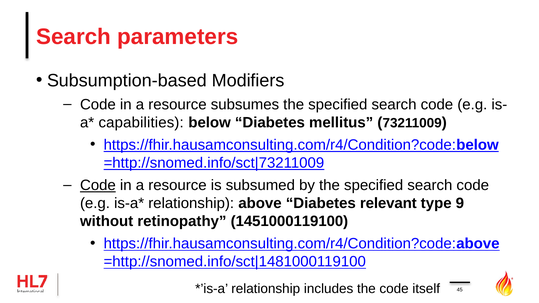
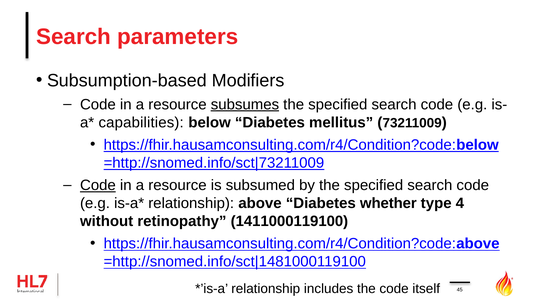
subsumes underline: none -> present (245, 105)
relevant: relevant -> whether (388, 203)
9: 9 -> 4 (460, 203)
1451000119100: 1451000119100 -> 1411000119100 (289, 221)
